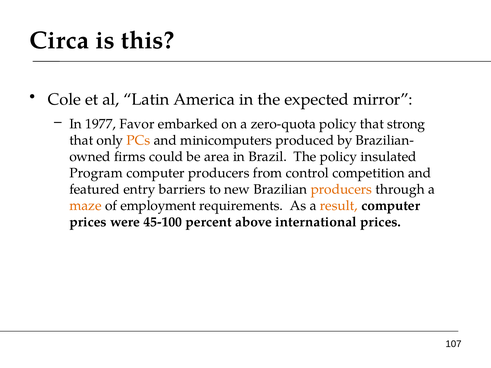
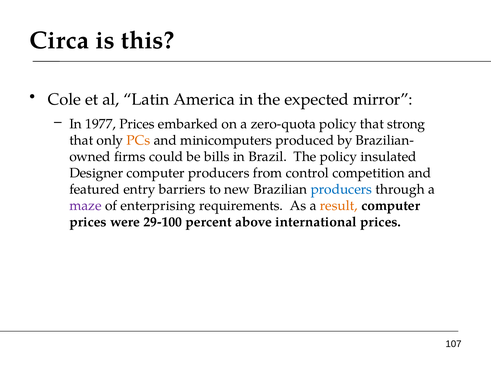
1977 Favor: Favor -> Prices (137, 124)
area: area -> bills (217, 157)
Program: Program -> Designer (96, 173)
producers colour: orange -> blue (341, 189)
maze colour: orange -> purple (85, 206)
employment: employment -> enterprising (158, 206)
45-100: 45-100 -> 29-100 (163, 222)
